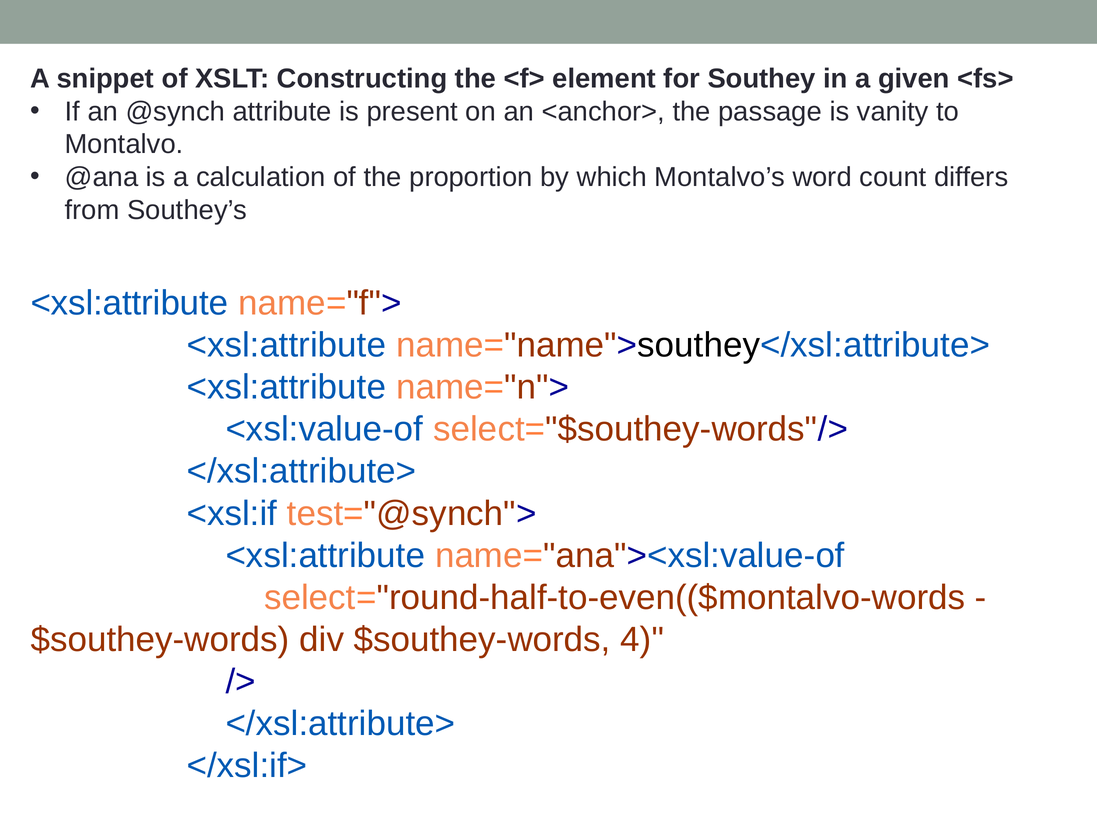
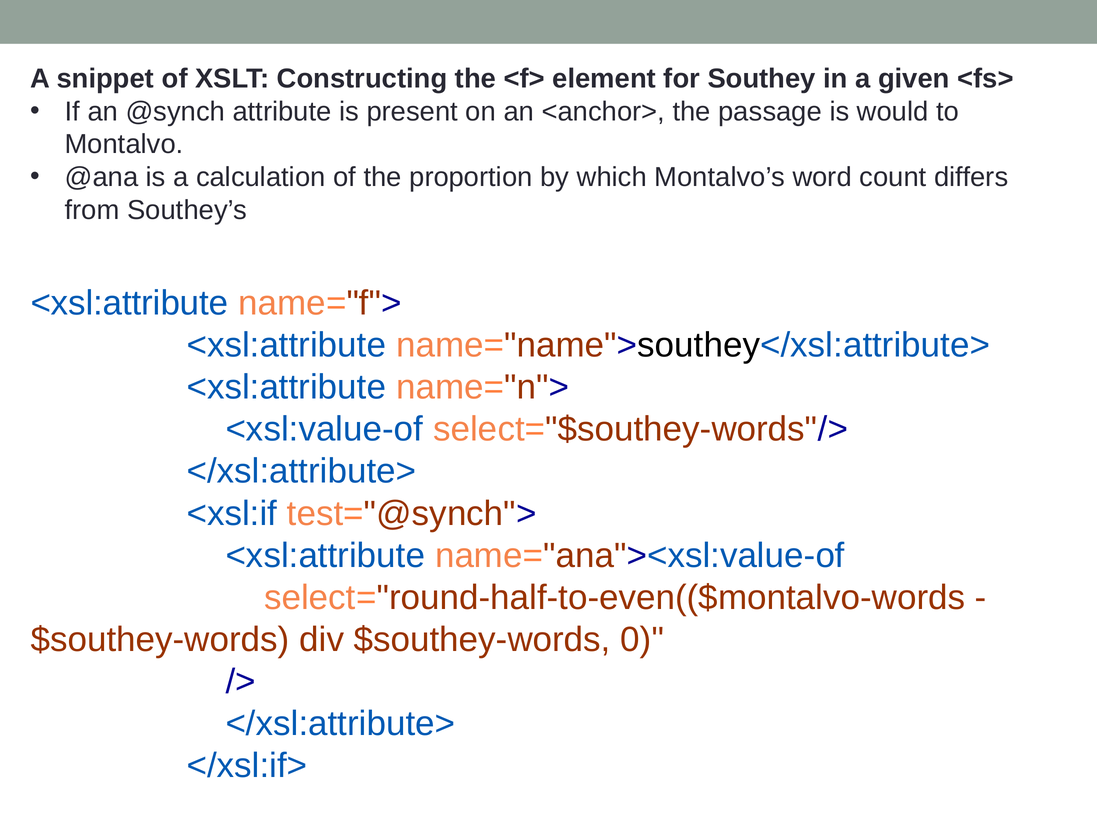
vanity: vanity -> would (893, 111)
4: 4 -> 0 (642, 639)
